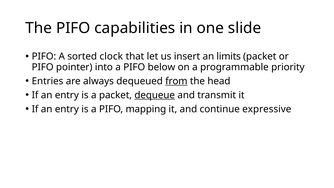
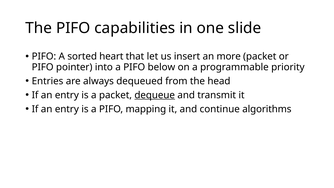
clock: clock -> heart (111, 56)
limits: limits -> more (229, 56)
from underline: present -> none (176, 81)
expressive: expressive -> algorithms (267, 109)
